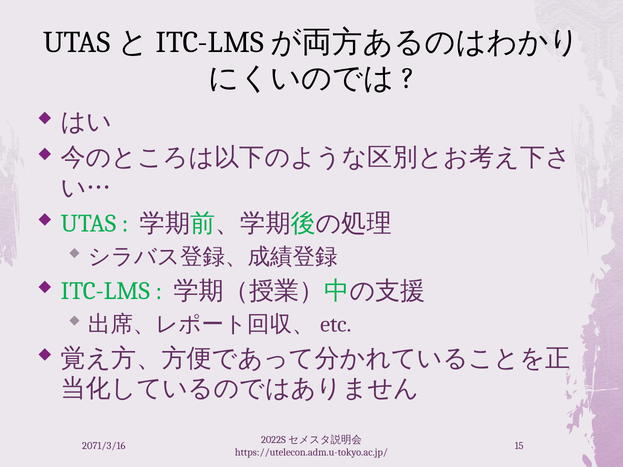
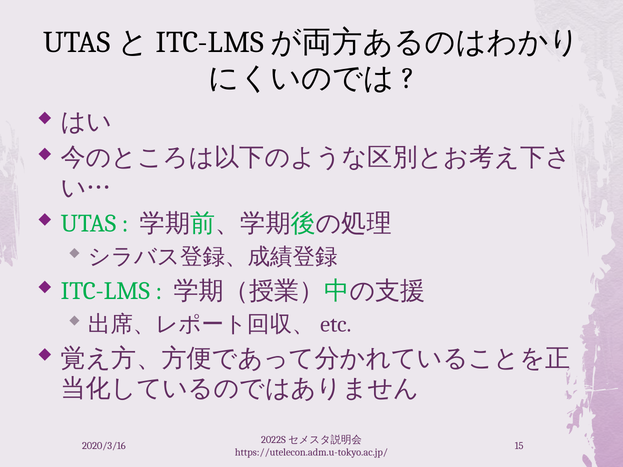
2071/3/16: 2071/3/16 -> 2020/3/16 (104, 446)
